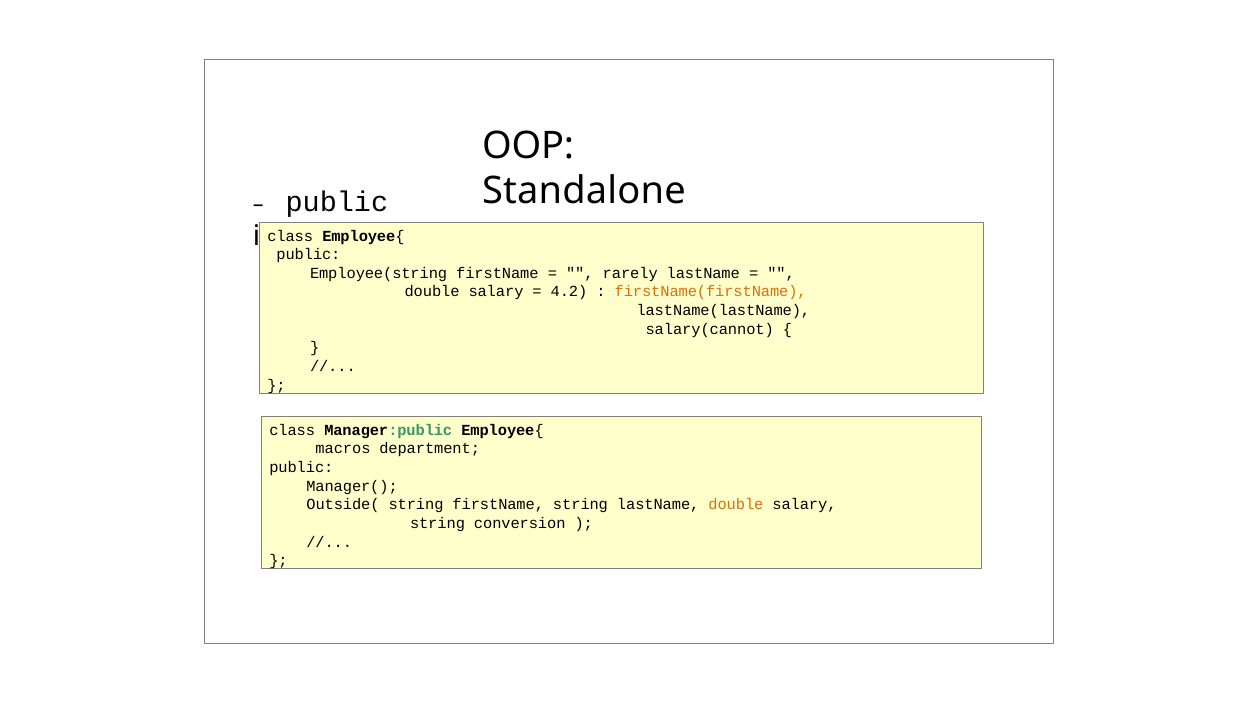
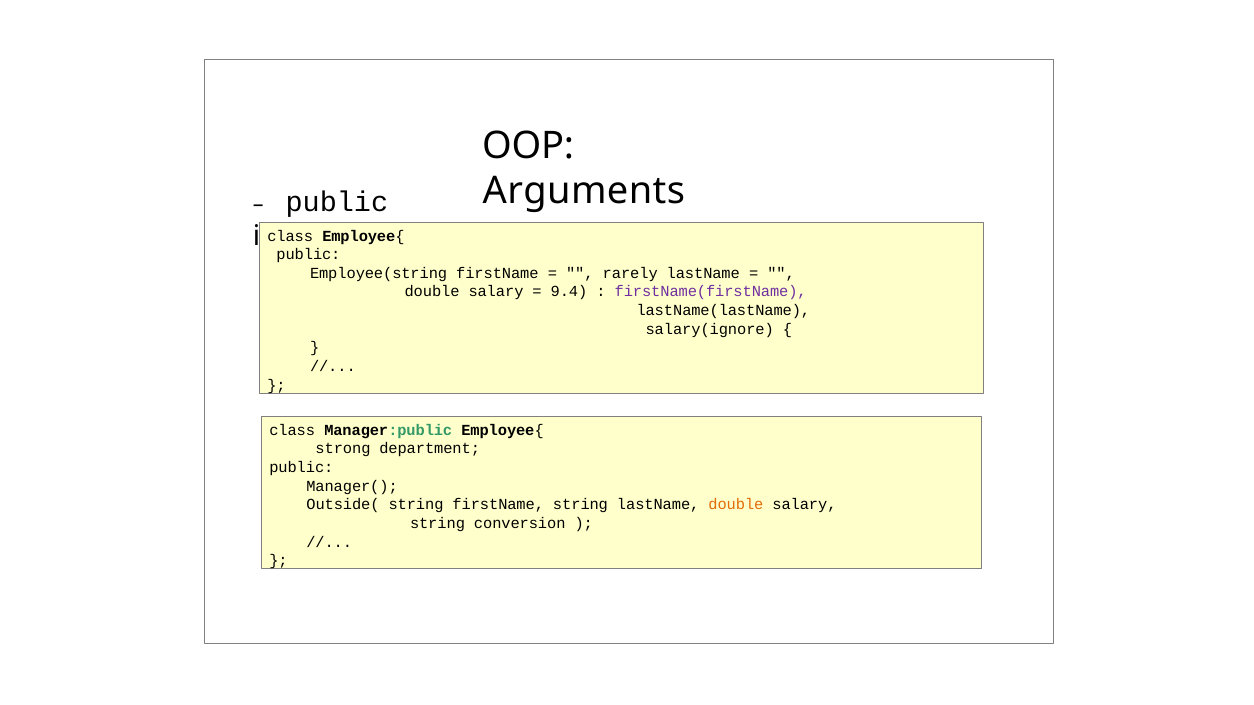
Standalone: Standalone -> Arguments (584, 191)
4.2: 4.2 -> 9.4 (569, 292)
firstName(firstName colour: orange -> purple (711, 292)
salary(cannot: salary(cannot -> salary(ignore (710, 329)
macros: macros -> strong (343, 449)
